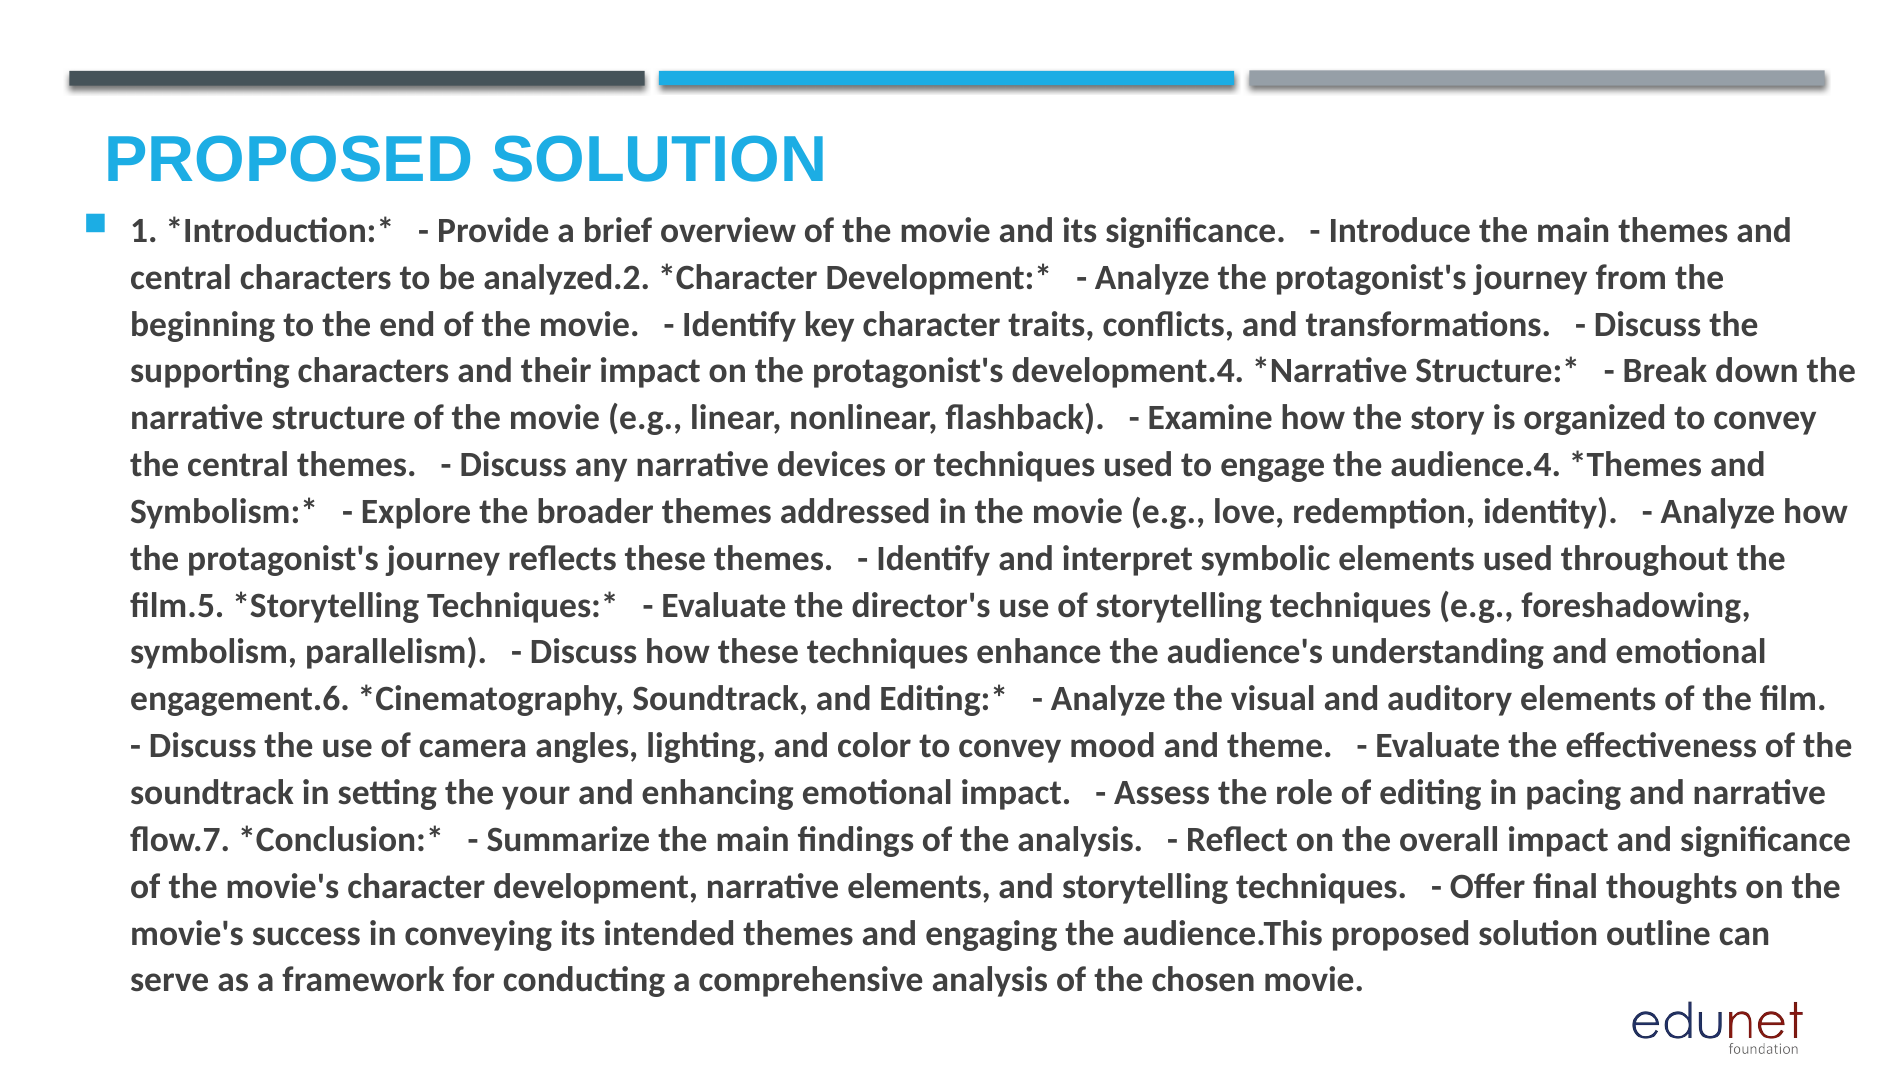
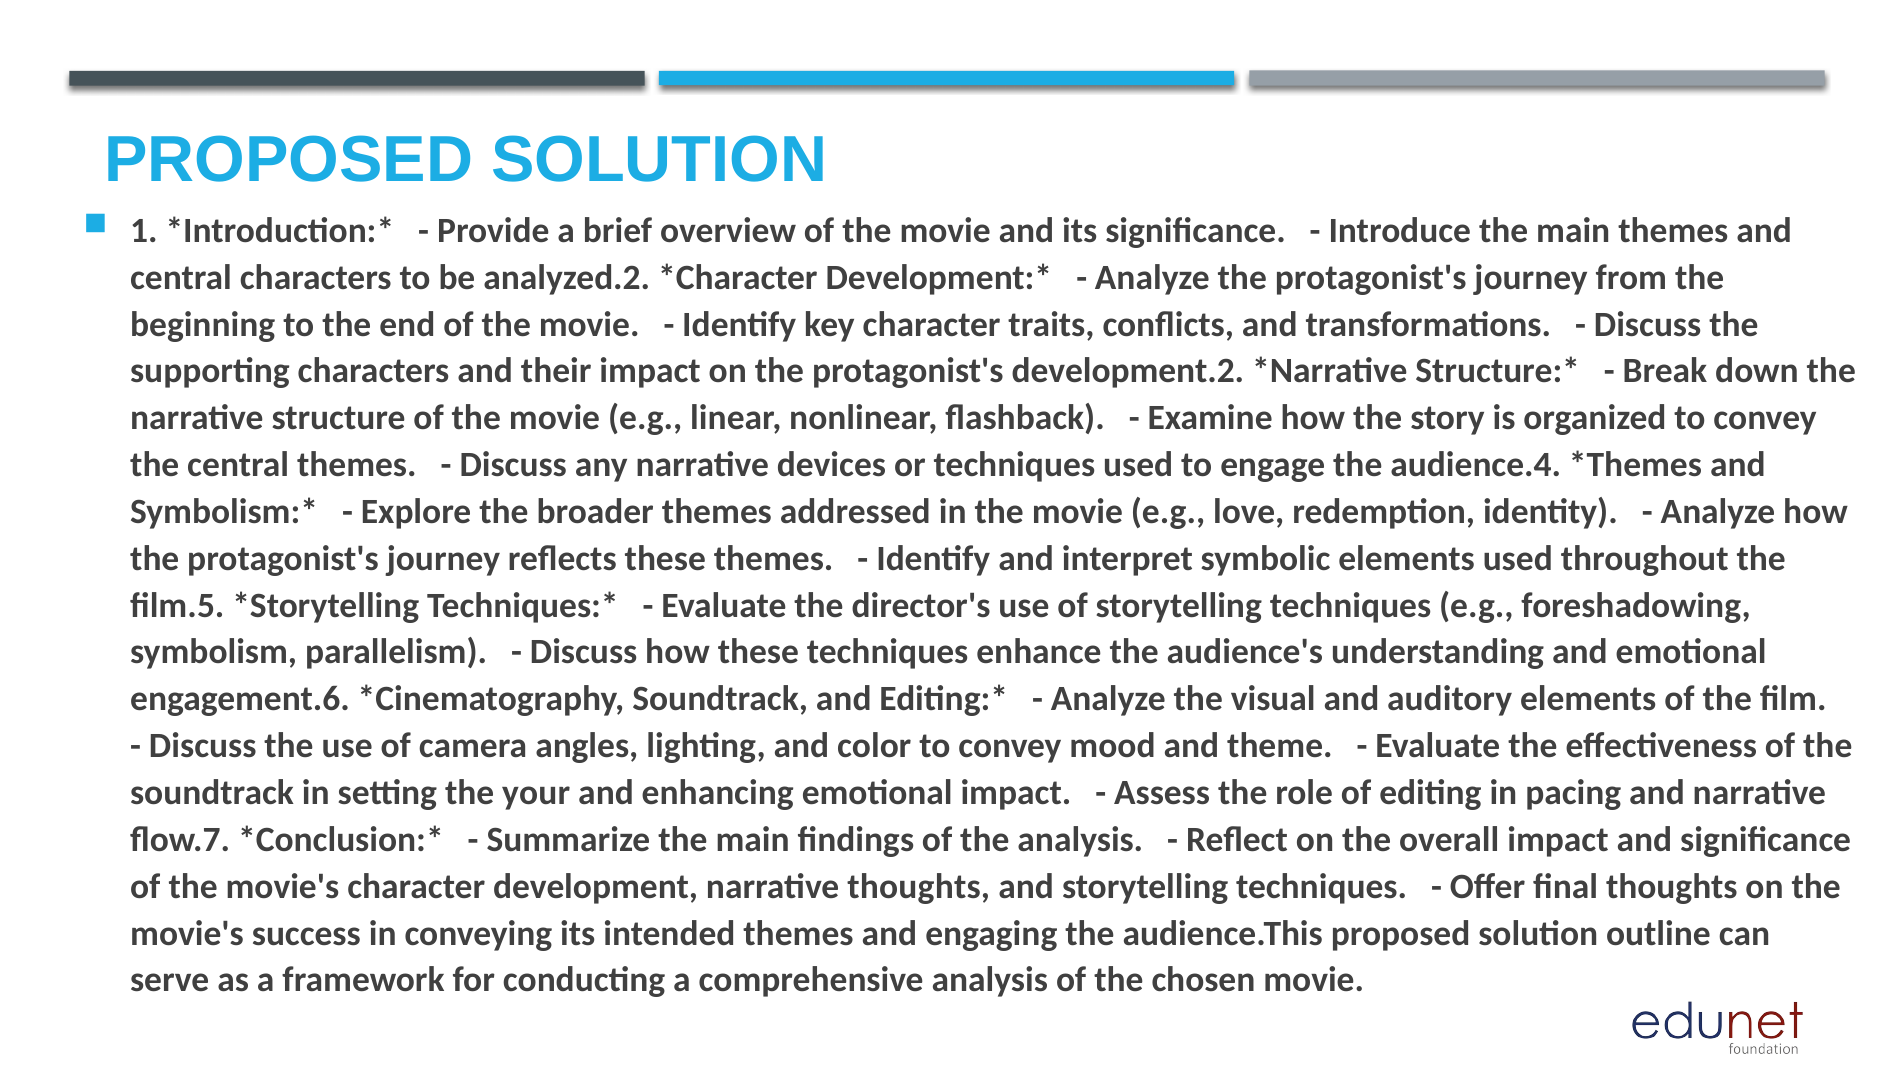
development.4: development.4 -> development.2 (1128, 371)
narrative elements: elements -> thoughts (919, 887)
